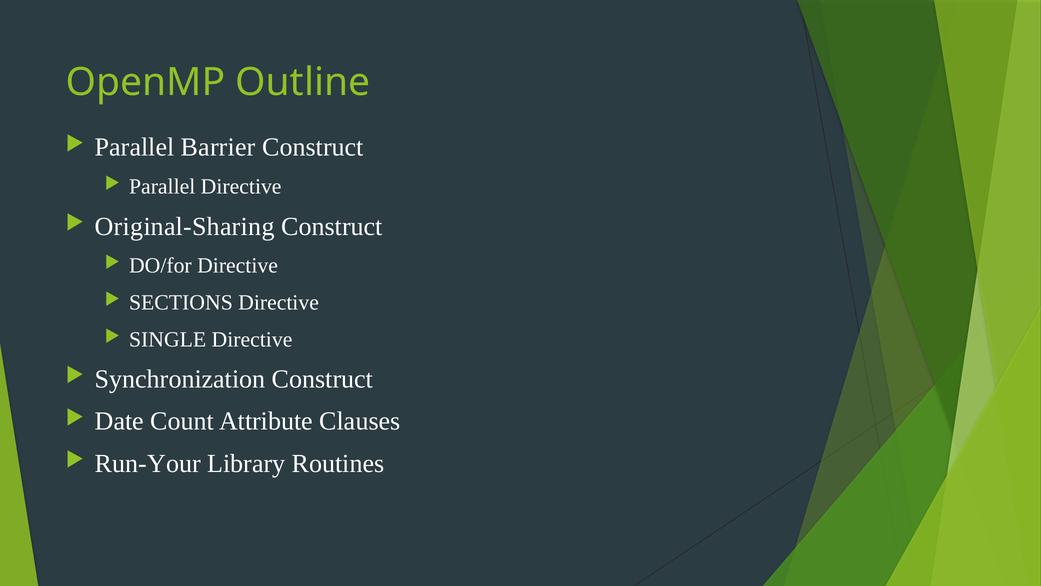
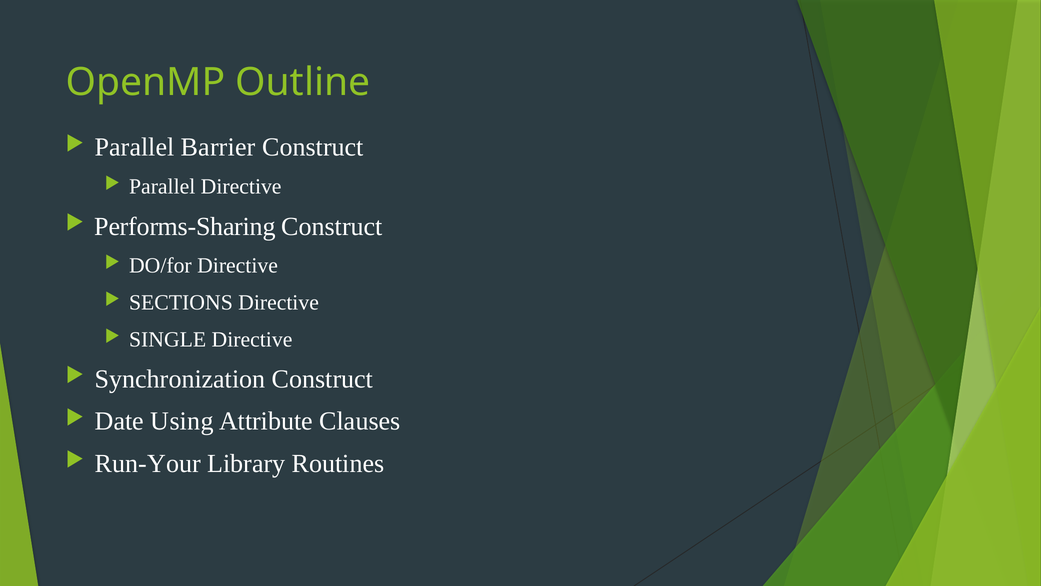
Original-Sharing: Original-Sharing -> Performs-Sharing (185, 226)
Count: Count -> Using (182, 421)
